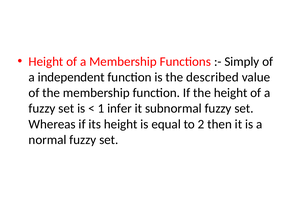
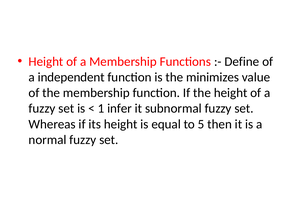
Simply: Simply -> Define (242, 61)
described: described -> minimizes (213, 77)
2: 2 -> 5 (201, 124)
